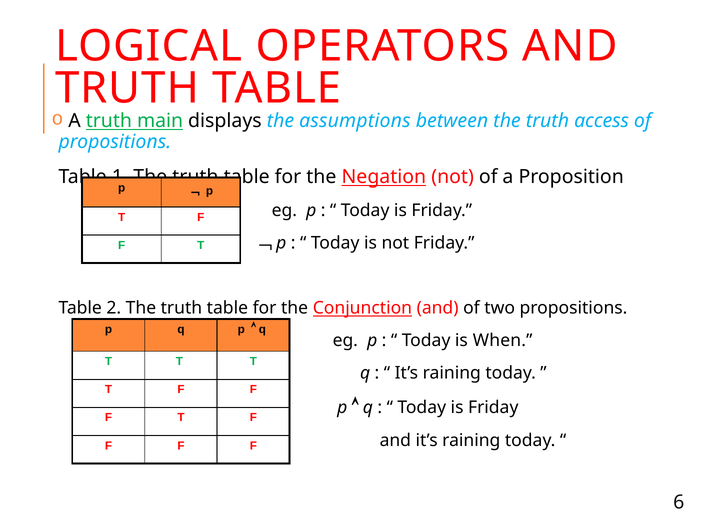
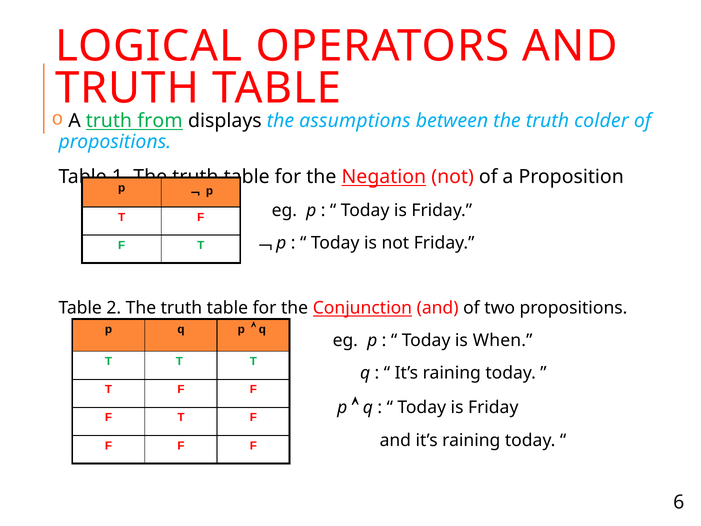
main: main -> from (160, 121)
access: access -> colder (601, 121)
